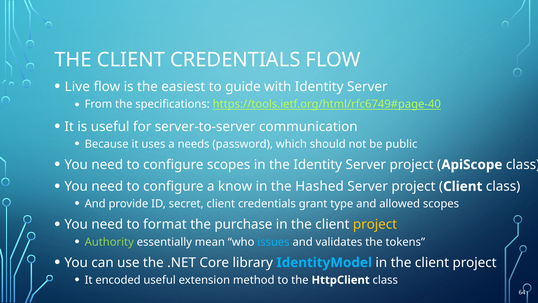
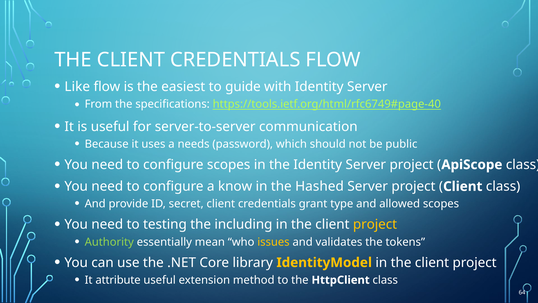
Live: Live -> Like (77, 87)
format: format -> testing (165, 224)
purchase: purchase -> including (243, 224)
issues colour: light blue -> yellow (273, 242)
IdentityModel colour: light blue -> yellow (324, 262)
encoded: encoded -> attribute (118, 280)
